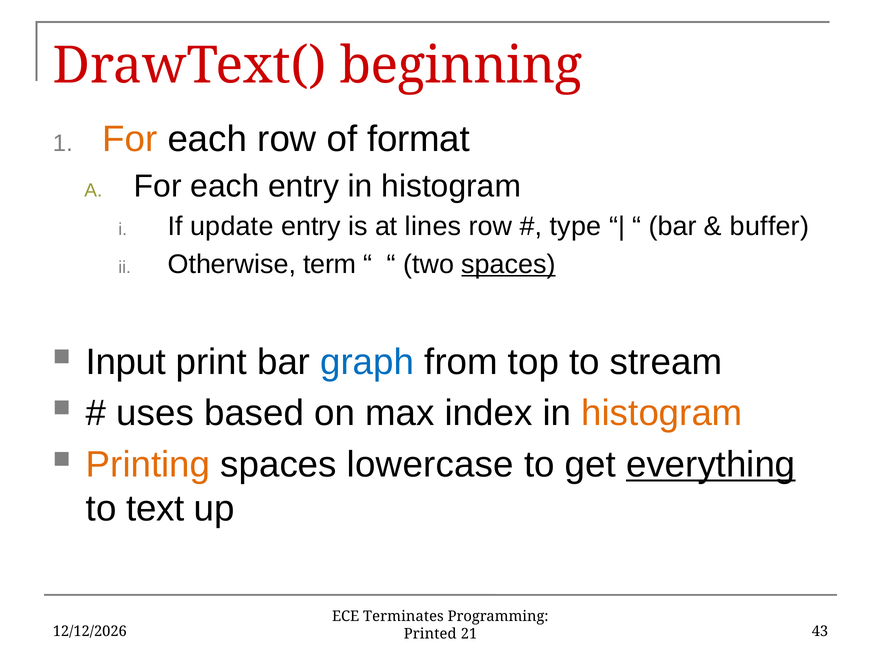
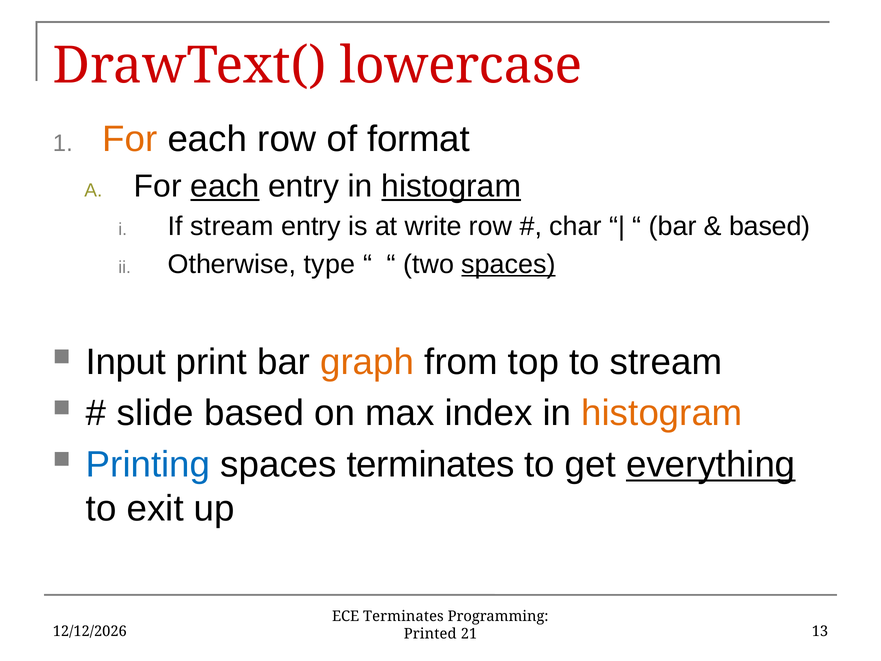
beginning: beginning -> lowercase (461, 66)
each underline: none -> present (225, 186)
histogram underline: none -> present (451, 186)
If update: update -> stream (232, 226)
lines: lines -> write (433, 226)
type: type -> char (576, 226)
buffer: buffer -> based (770, 226)
term: term -> type (329, 264)
graph colour: blue -> orange (367, 362)
uses: uses -> slide (155, 413)
Printing colour: orange -> blue (148, 465)
spaces lowercase: lowercase -> terminates (431, 465)
text: text -> exit (155, 509)
43: 43 -> 13 (820, 631)
